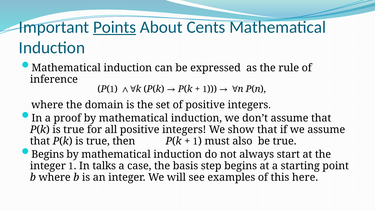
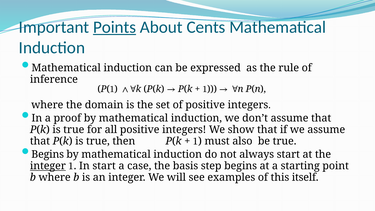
integer underline: none -> present (48, 166)
In talks: talks -> start (104, 166)
here: here -> itself (305, 177)
